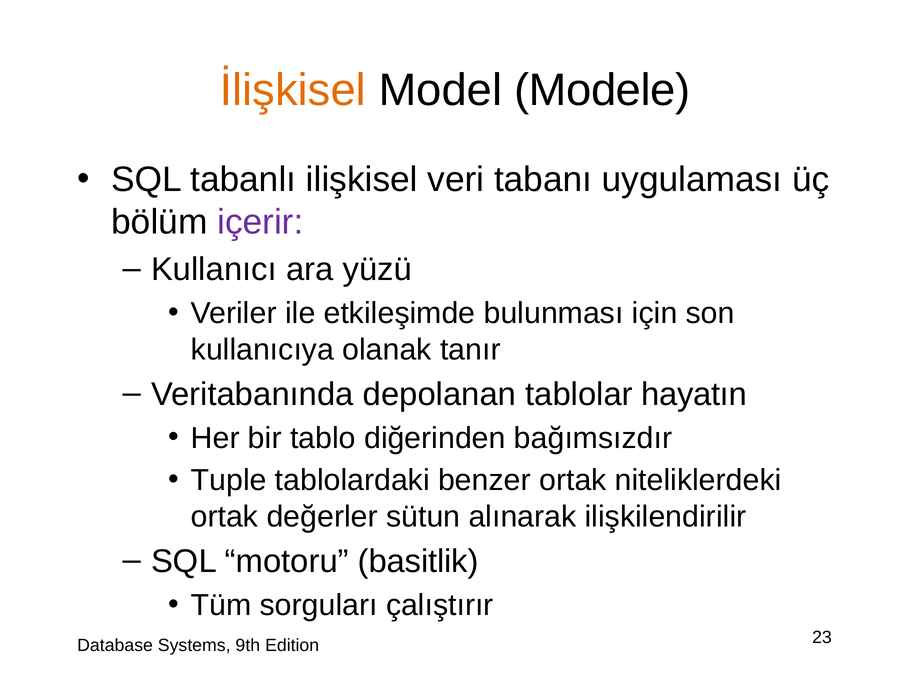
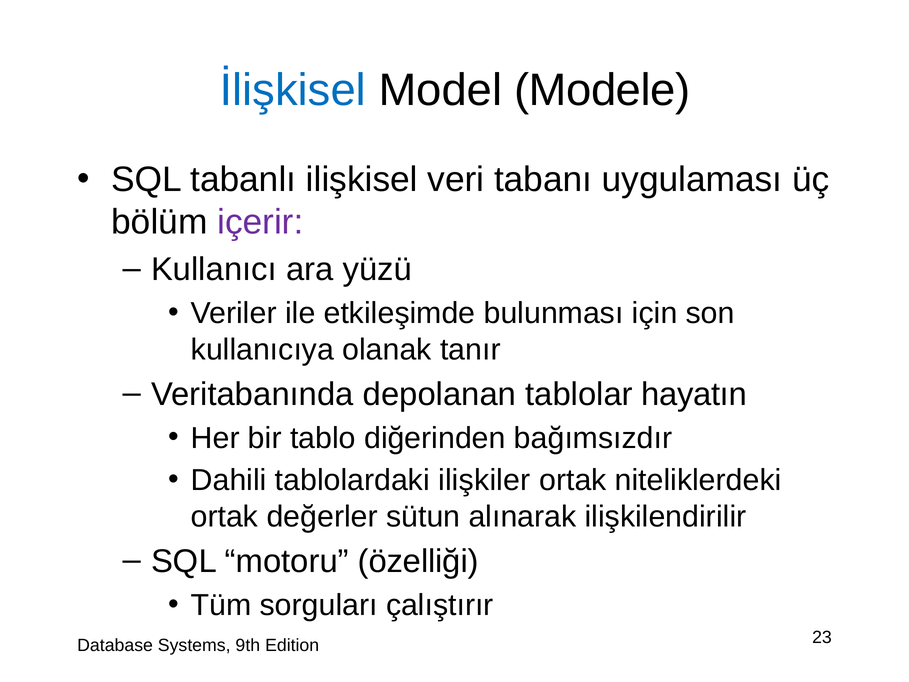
İlişkisel colour: orange -> blue (293, 90)
Tuple: Tuple -> Dahili (229, 480)
benzer: benzer -> ilişkiler (484, 480)
basitlik: basitlik -> özelliği (418, 561)
